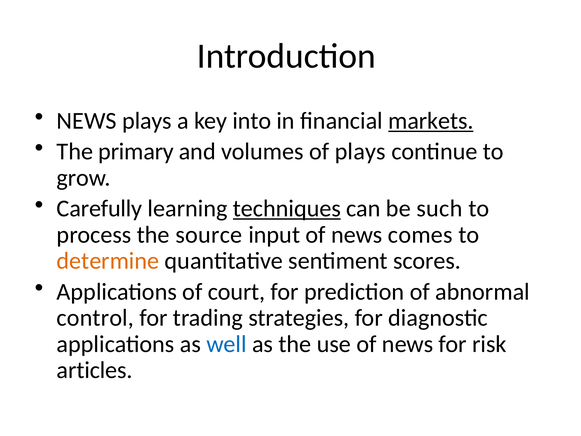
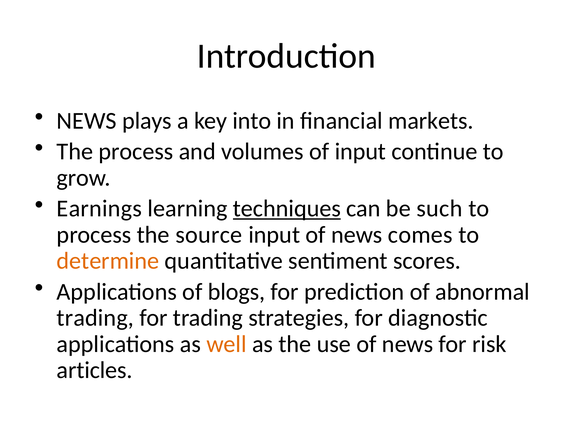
markets underline: present -> none (431, 121)
The primary: primary -> process (136, 152)
of plays: plays -> input (360, 152)
Carefully: Carefully -> Earnings (99, 209)
court: court -> blogs (237, 292)
control: control -> trading (95, 318)
well colour: blue -> orange (227, 344)
